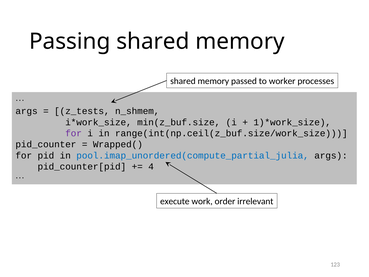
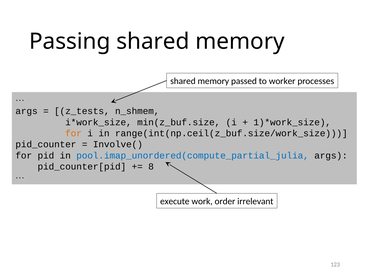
for colour: purple -> orange (74, 133)
Wrapped(: Wrapped( -> Involve( (118, 144)
4: 4 -> 8 (151, 166)
